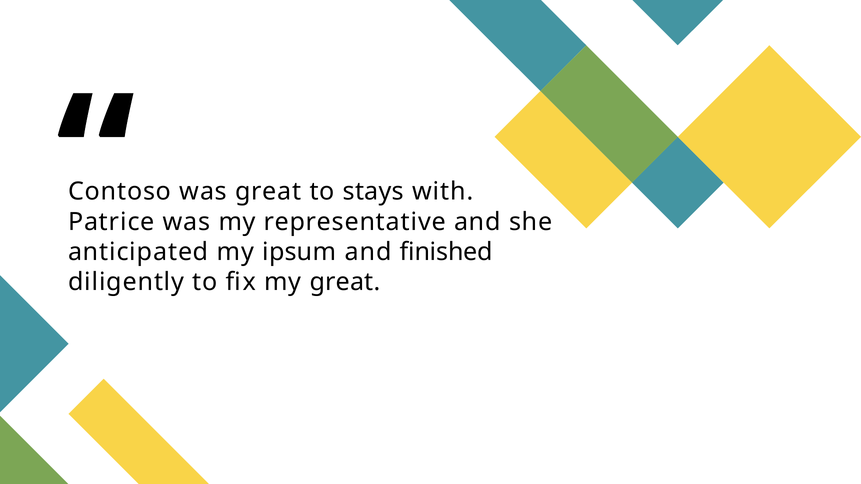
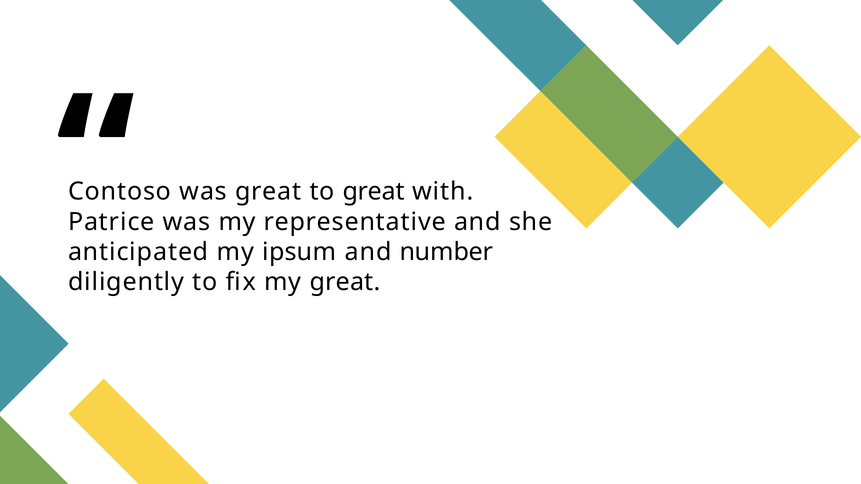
to stays: stays -> great (374, 192)
finished: finished -> number (446, 252)
